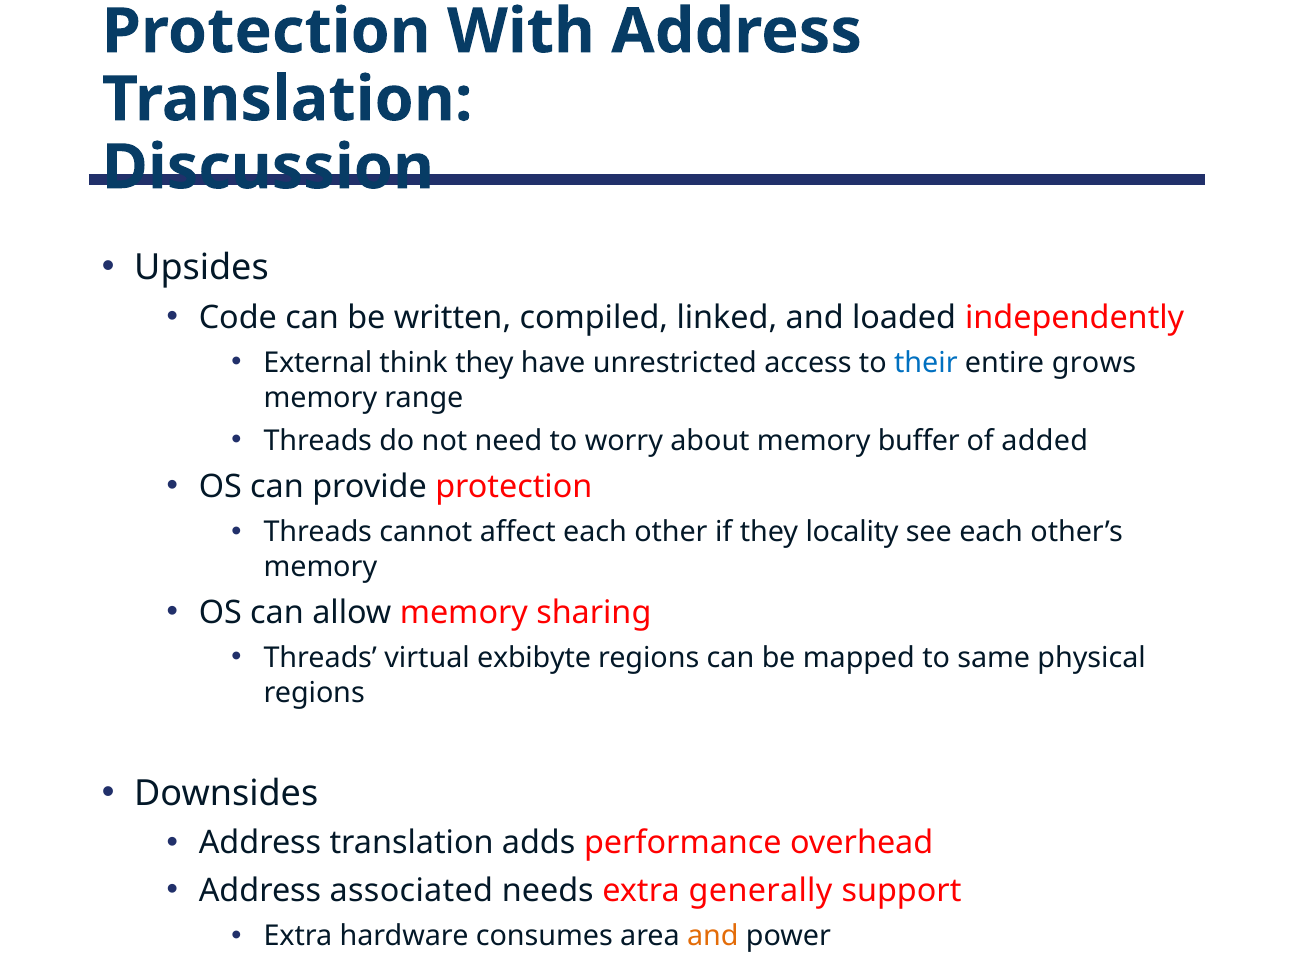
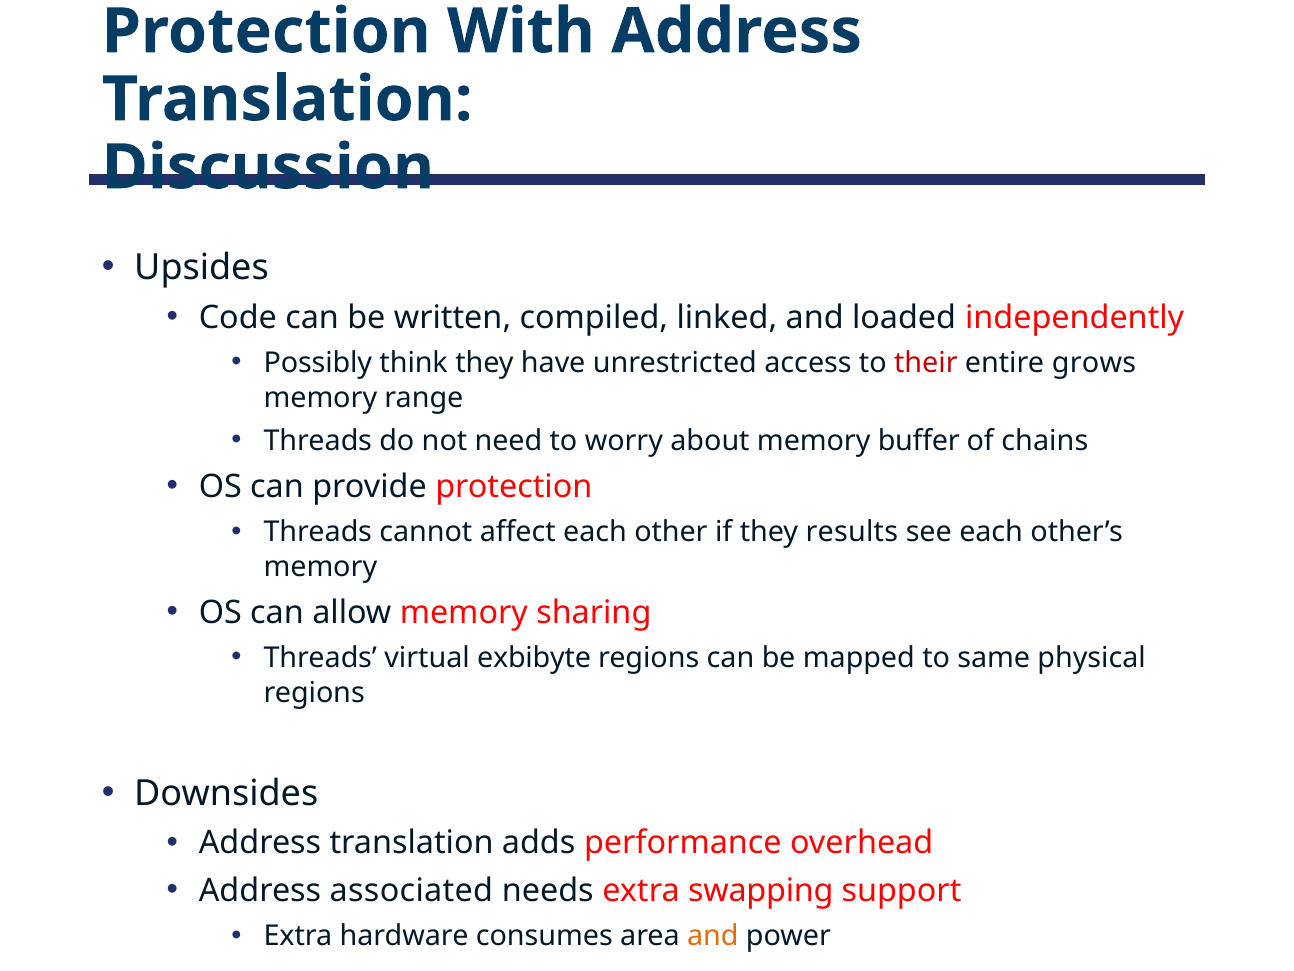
External: External -> Possibly (318, 363)
their colour: blue -> red (926, 363)
added: added -> chains (1045, 441)
locality: locality -> results (852, 532)
generally: generally -> swapping (761, 891)
